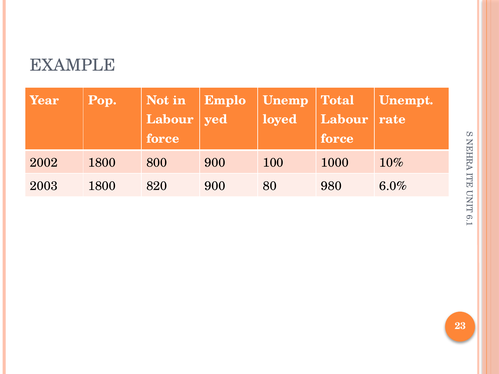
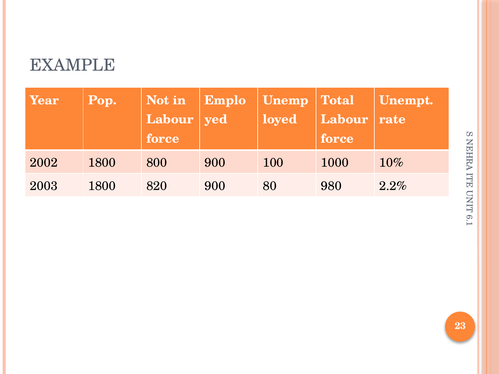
6.0%: 6.0% -> 2.2% (393, 186)
